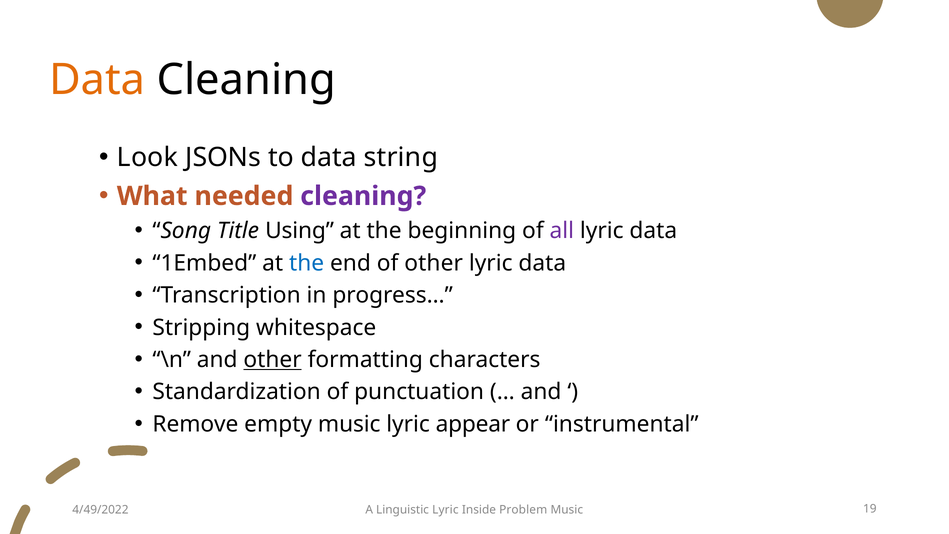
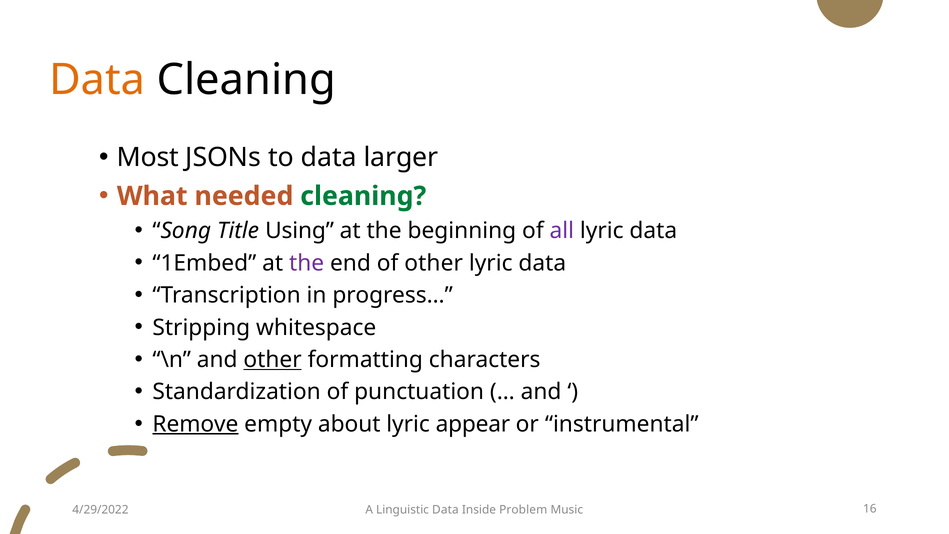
Look: Look -> Most (148, 157)
string: string -> larger (401, 157)
cleaning colour: purple -> green (363, 196)
the colour: blue -> purple (307, 263)
Remove underline: none -> present (195, 424)
empty music: music -> about (349, 424)
4/49/2022: 4/49/2022 -> 4/29/2022 (100, 510)
Linguistic Lyric: Lyric -> Data (445, 510)
19: 19 -> 16 (870, 509)
